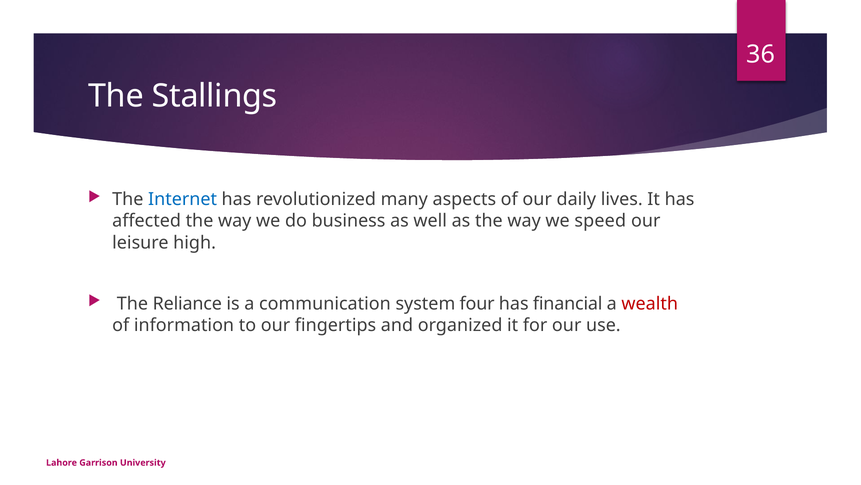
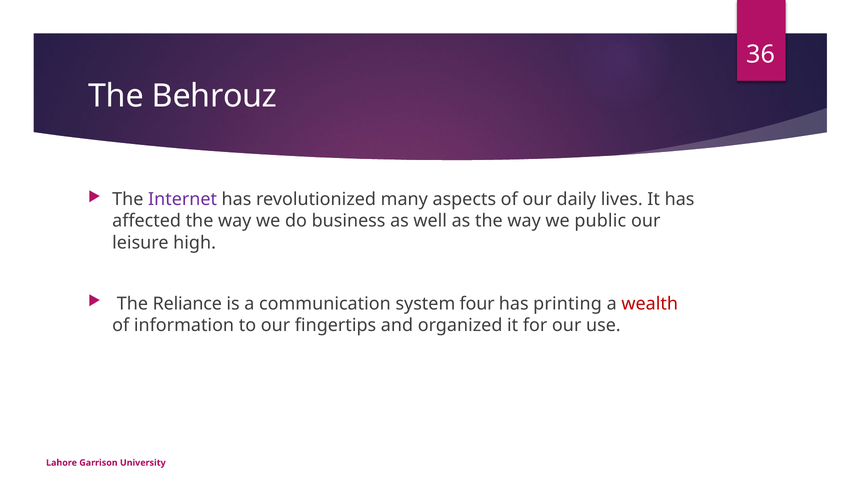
Stallings: Stallings -> Behrouz (215, 96)
Internet colour: blue -> purple (183, 199)
speed: speed -> public (600, 221)
financial: financial -> printing (568, 303)
